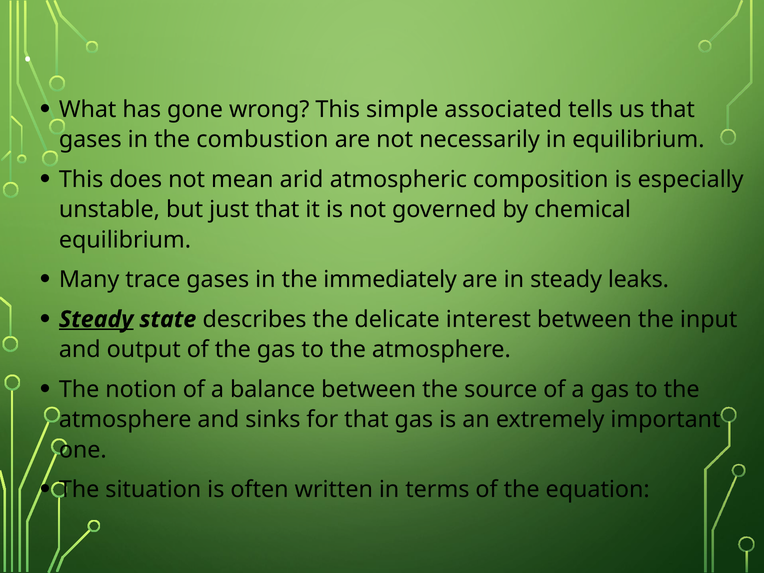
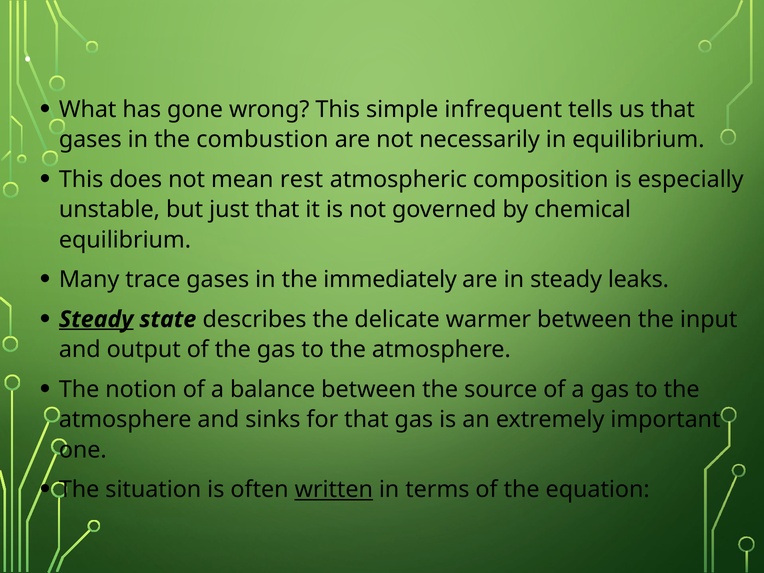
associated: associated -> infrequent (503, 109)
arid: arid -> rest (302, 179)
interest: interest -> warmer (488, 319)
written underline: none -> present (334, 490)
